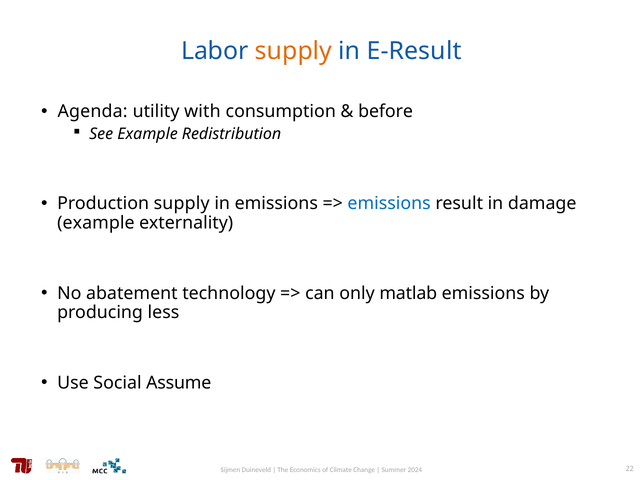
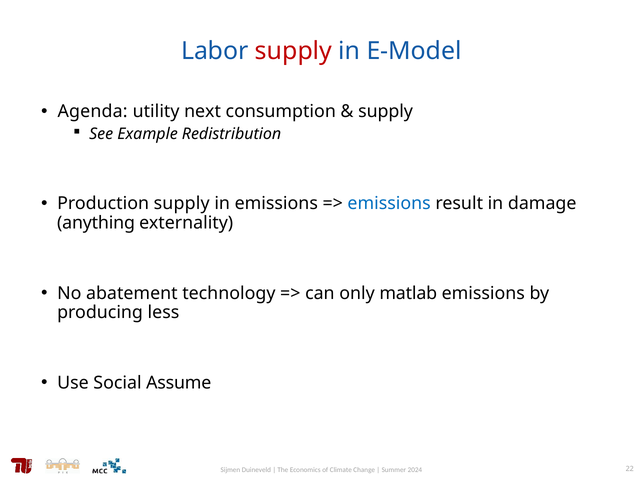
supply colour: orange -> red (293, 51)
E-Result: E-Result -> E-Model (414, 51)
with: with -> next (203, 111)
before: before -> supply (386, 111)
example: example -> anything (96, 223)
